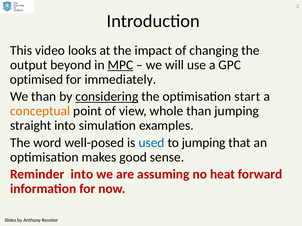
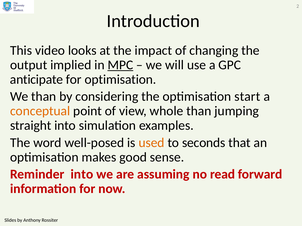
beyond: beyond -> implied (71, 65)
optimised: optimised -> anticipate (37, 80)
for immediately: immediately -> optimisation (120, 80)
considering underline: present -> none (107, 97)
used colour: blue -> orange (152, 143)
to jumping: jumping -> seconds (204, 143)
heat: heat -> read (222, 175)
